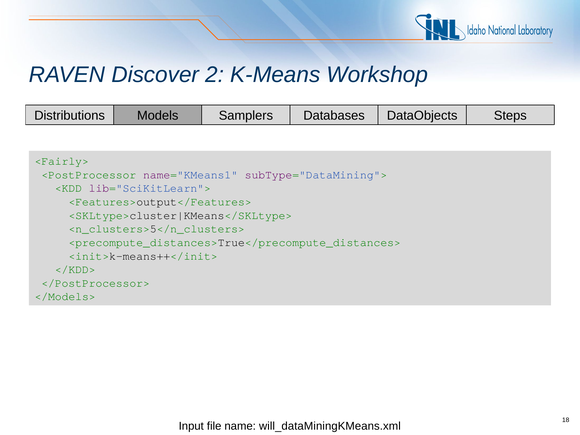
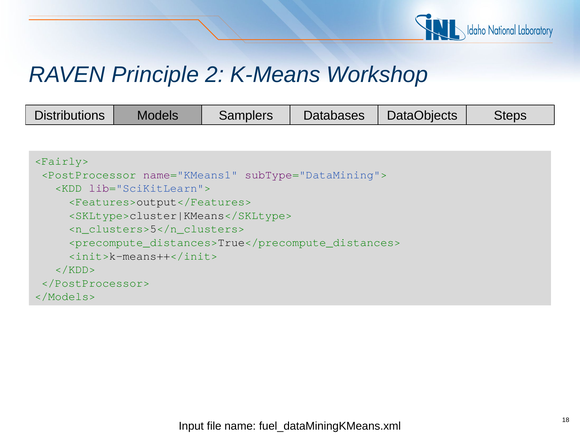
Discover: Discover -> Principle (155, 75)
will_dataMiningKMeans.xml: will_dataMiningKMeans.xml -> fuel_dataMiningKMeans.xml (330, 426)
